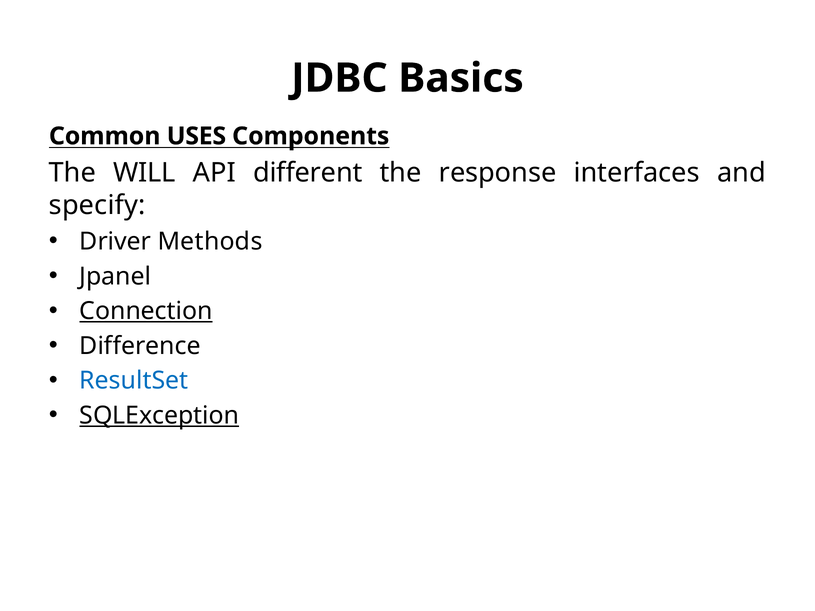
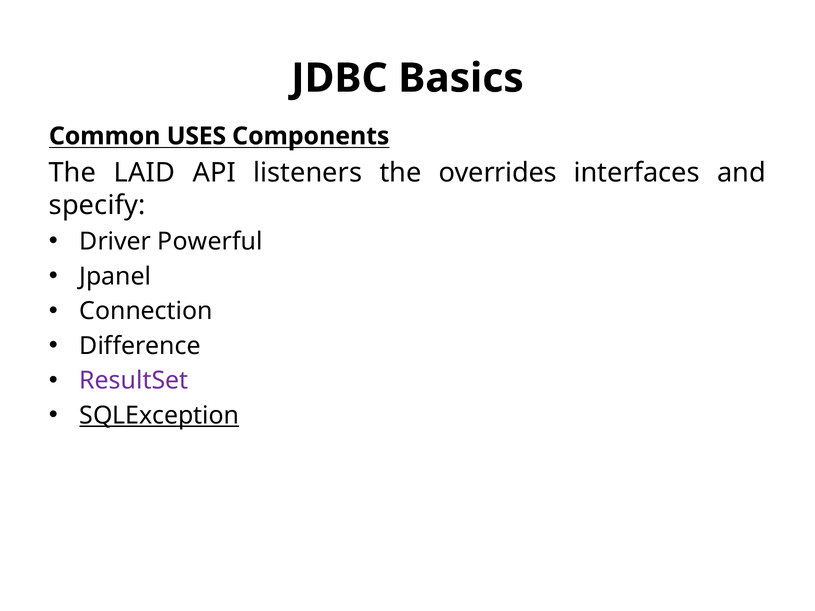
WILL: WILL -> LAID (144, 173)
different: different -> listeners (308, 173)
response: response -> overrides (498, 173)
Methods: Methods -> Powerful (210, 242)
Connection underline: present -> none (146, 311)
ResultSet colour: blue -> purple (134, 381)
